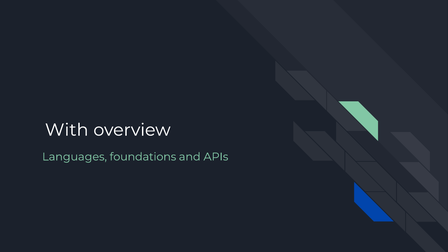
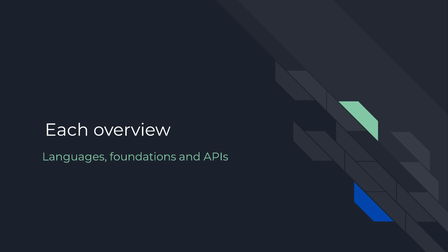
With: With -> Each (67, 130)
